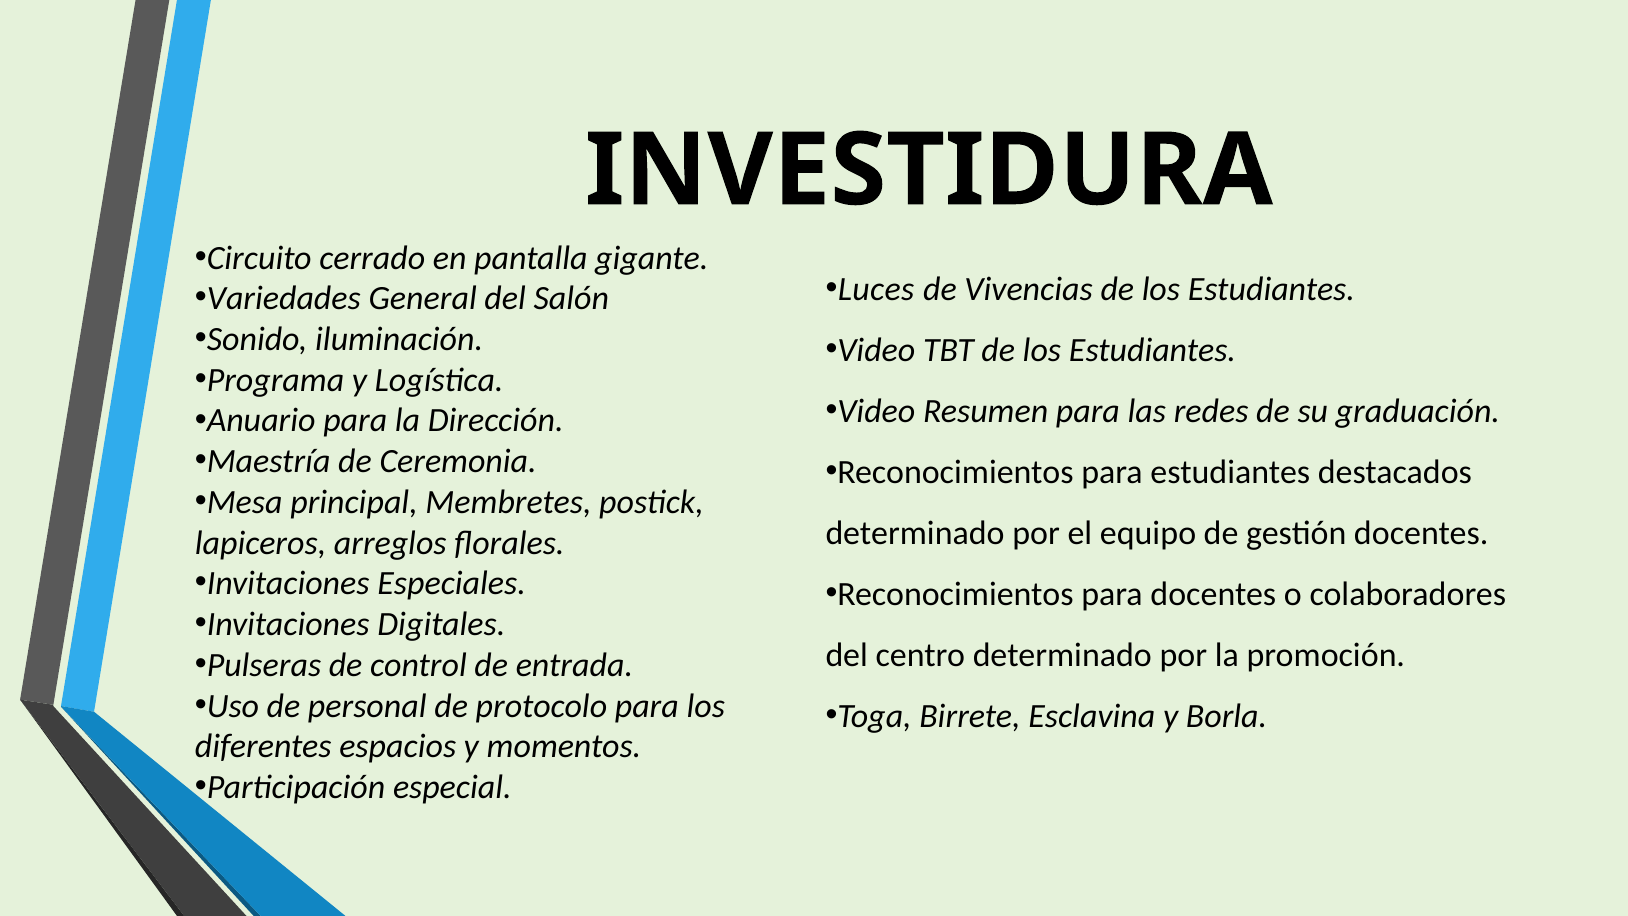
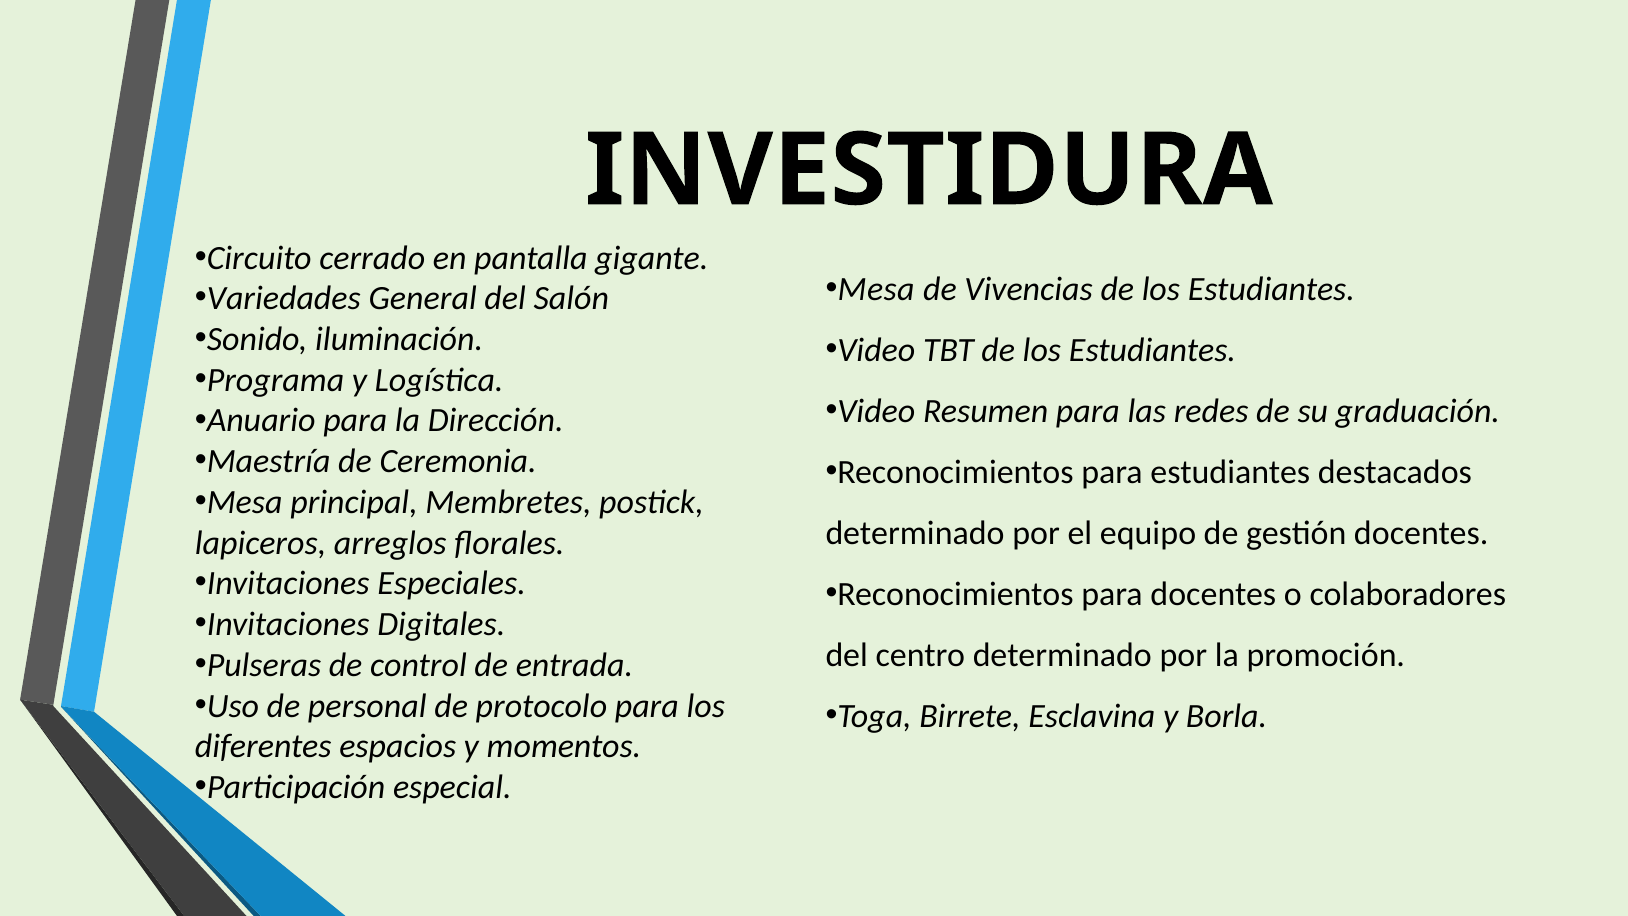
Luces: Luces -> Mesa (876, 289)
